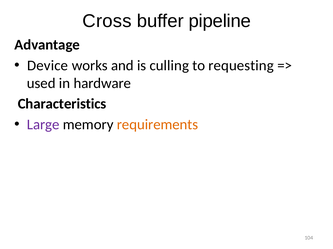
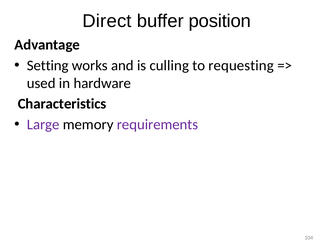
Cross: Cross -> Direct (107, 21)
pipeline: pipeline -> position (220, 21)
Device: Device -> Setting (48, 66)
requirements colour: orange -> purple (157, 125)
